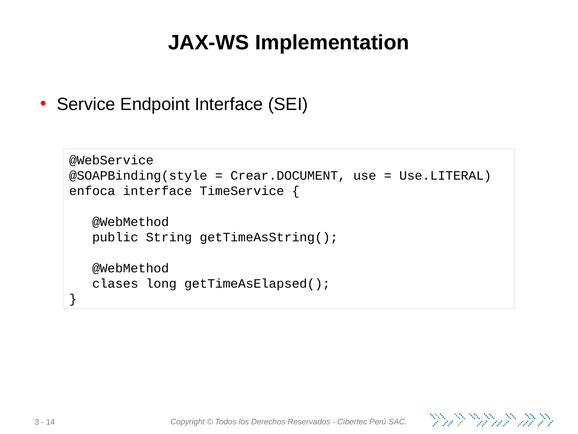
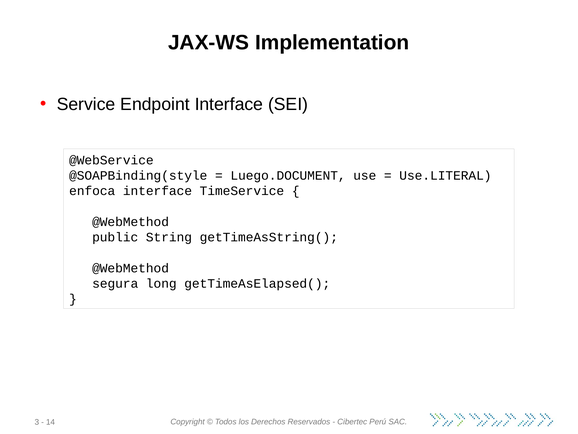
Crear.DOCUMENT: Crear.DOCUMENT -> Luego.DOCUMENT (288, 175)
clases: clases -> segura (115, 283)
